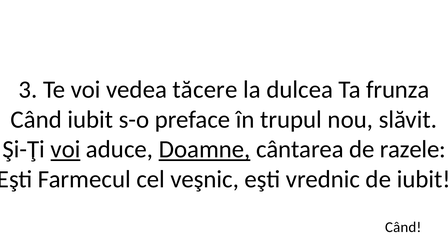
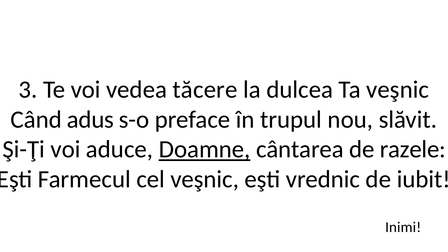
Ta frunza: frunza -> veşnic (398, 90)
Când iubit: iubit -> adus (90, 120)
voi underline: present -> none (66, 149)
Când: Când -> Inimi (403, 227)
